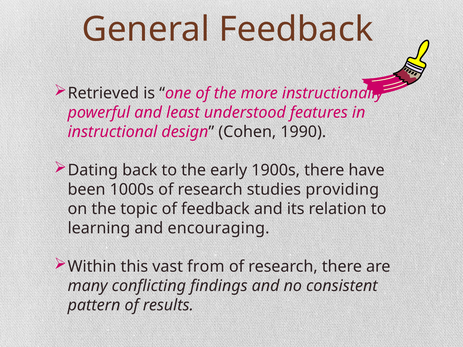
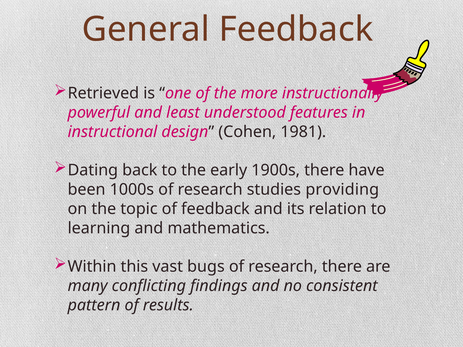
1990: 1990 -> 1981 (303, 132)
encouraging: encouraging -> mathematics (219, 228)
from: from -> bugs (206, 267)
